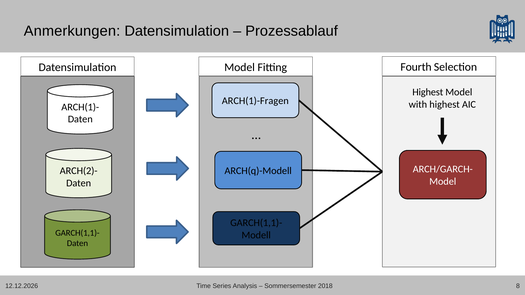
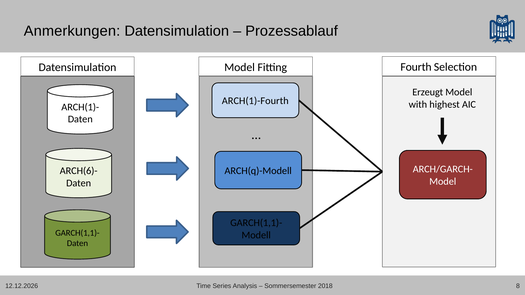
Highest: Highest -> Erzeugt (428, 92)
ARCH(1)-Fragen: ARCH(1)-Fragen -> ARCH(1)-Fourth (255, 101)
ARCH(2)-: ARCH(2)- -> ARCH(6)- (79, 171)
